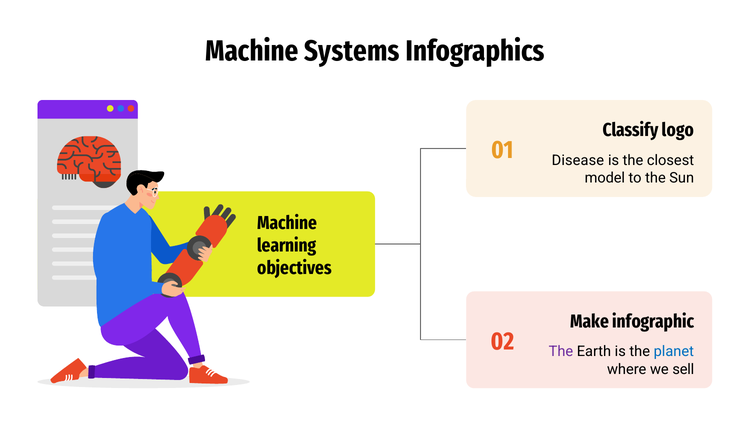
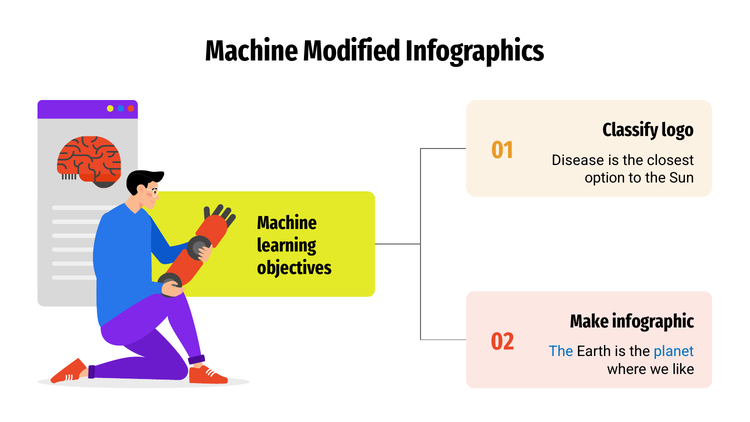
Systems: Systems -> Modified (352, 51)
model: model -> option (605, 178)
The colour: purple -> blue (561, 352)
sell: sell -> like (683, 369)
